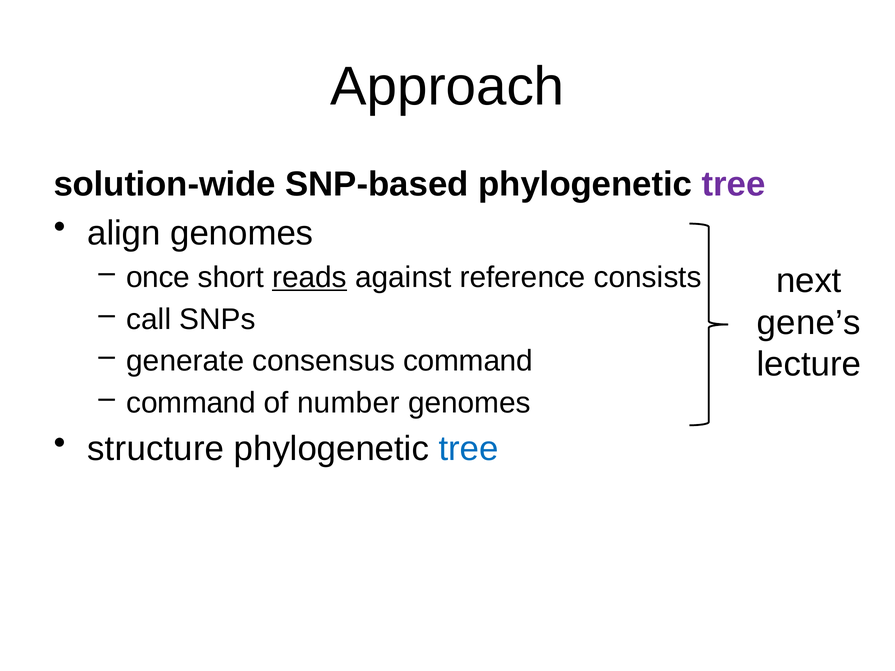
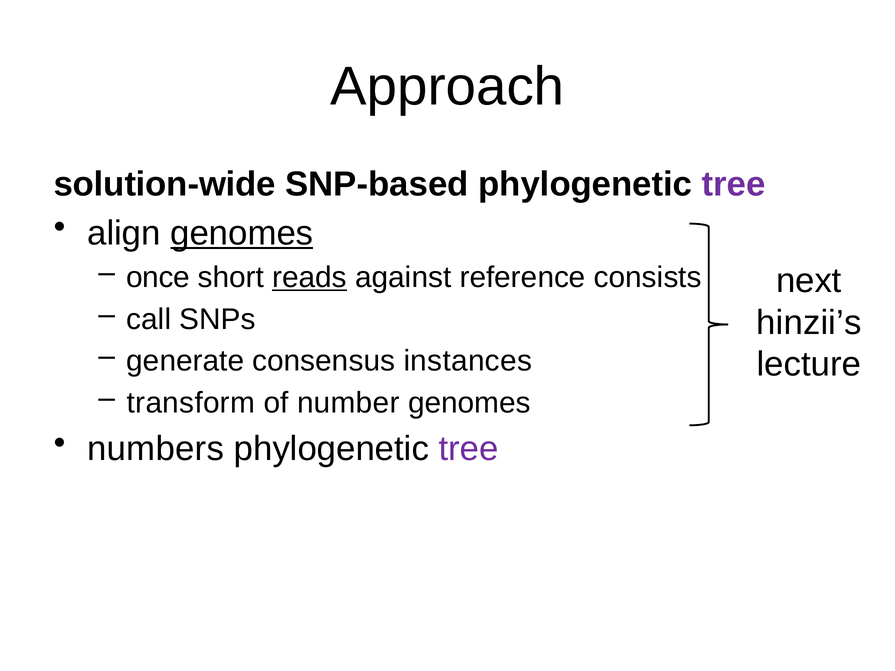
genomes underline: none -> present (242, 233)
gene’s: gene’s -> hinzii’s (809, 323)
consensus command: command -> instances (468, 361)
command: command -> transform (191, 403)
structure: structure -> numbers (156, 449)
tree colour: blue -> purple (468, 449)
